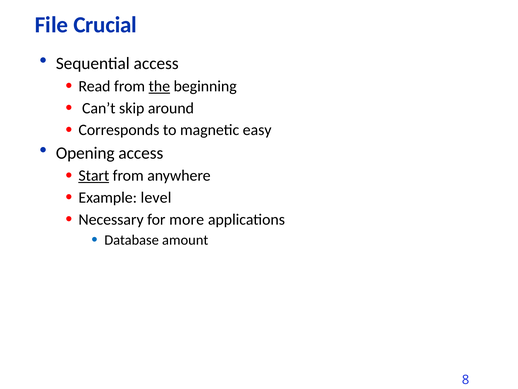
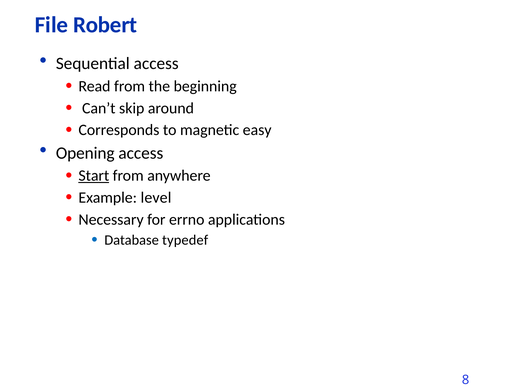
Crucial: Crucial -> Robert (105, 25)
the underline: present -> none (159, 86)
more: more -> errno (187, 219)
amount: amount -> typedef (185, 240)
